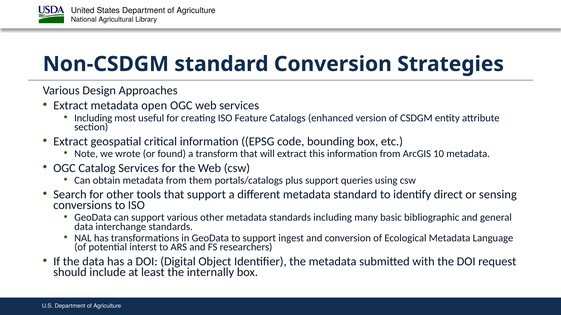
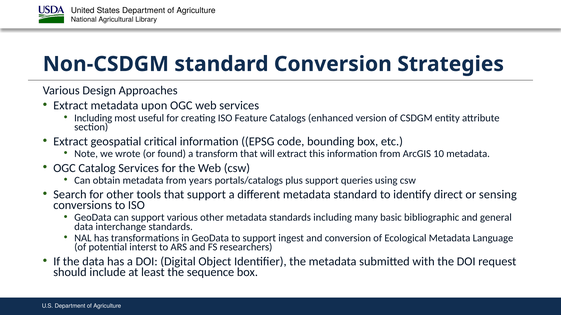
open: open -> upon (154, 106)
them: them -> years (201, 181)
internally: internally -> sequence (210, 272)
